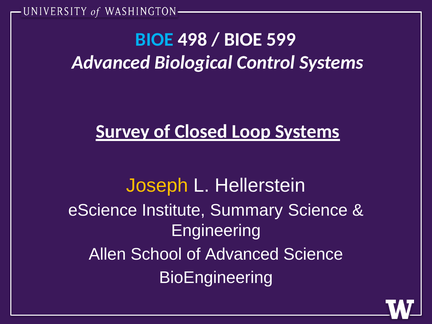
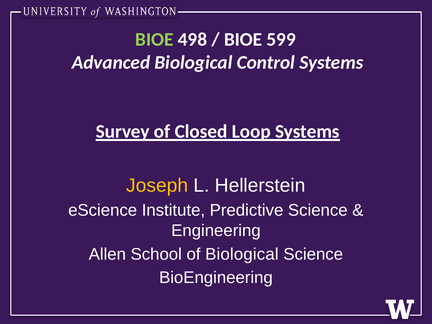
BIOE colour: light blue -> light green (154, 39)
Summary: Summary -> Predictive (247, 210)
of Advanced: Advanced -> Biological (242, 254)
